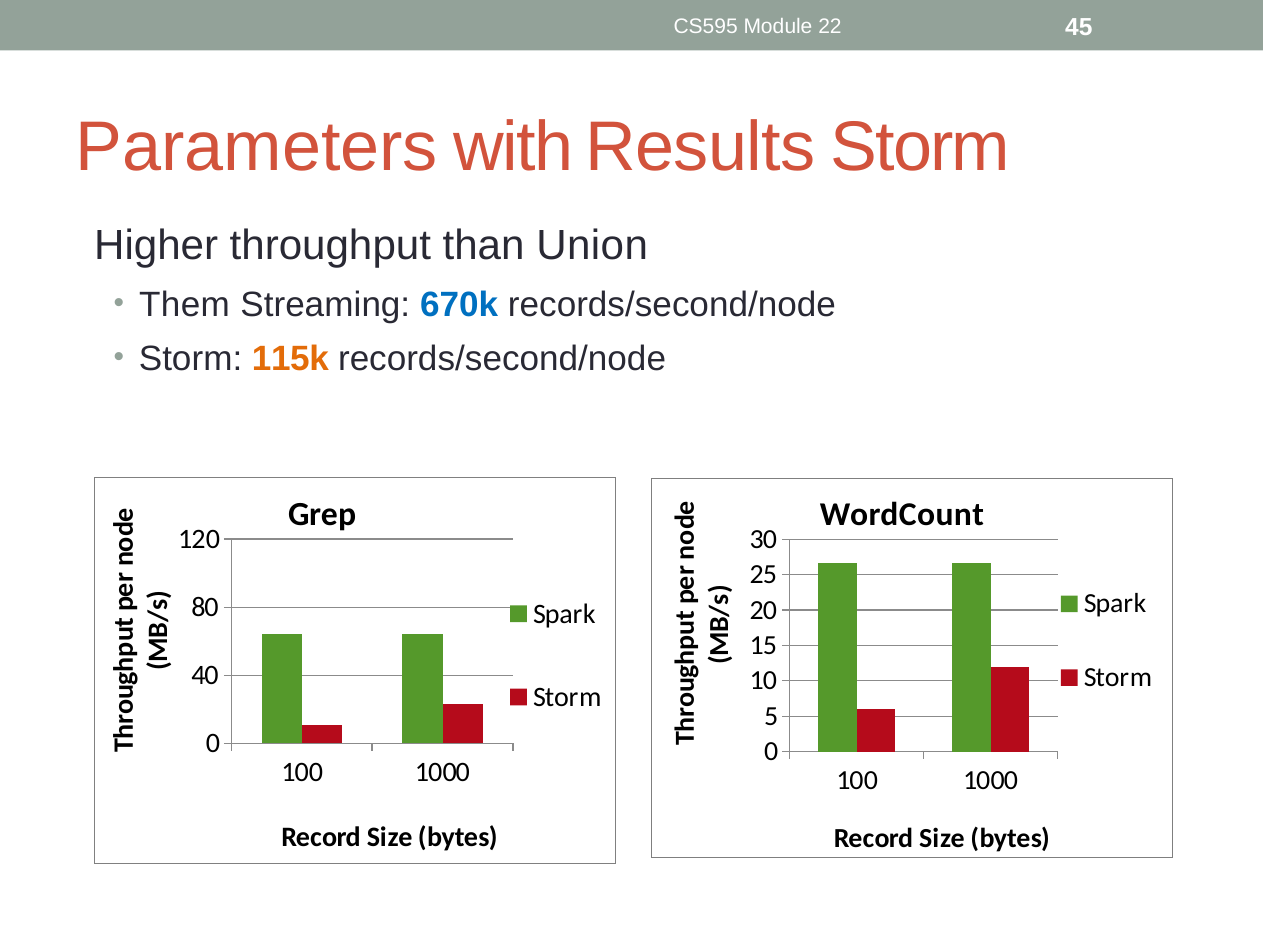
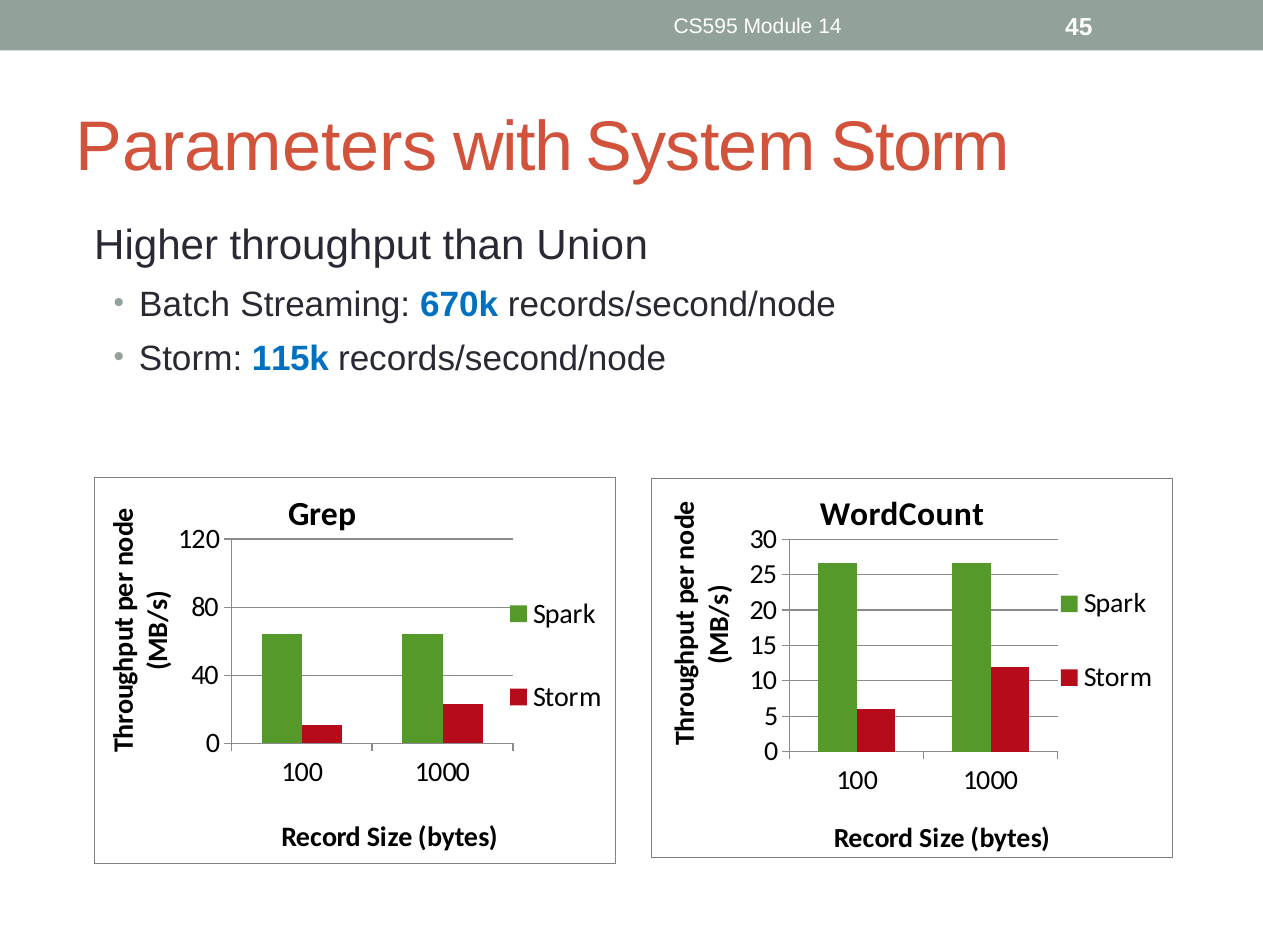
22: 22 -> 14 (830, 27)
Results: Results -> System (700, 147)
Them: Them -> Batch (185, 304)
115k colour: orange -> blue (290, 359)
